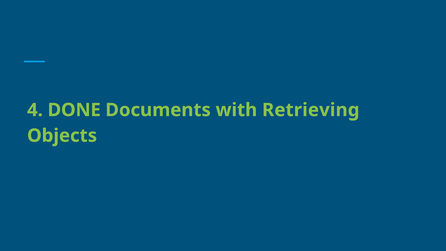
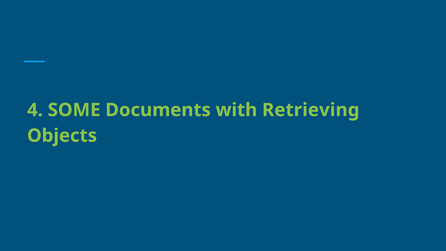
DONE: DONE -> SOME (74, 110)
